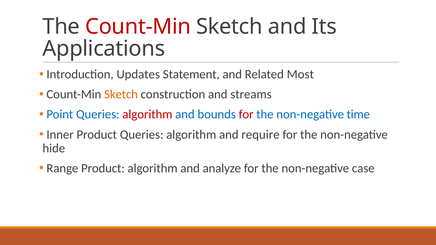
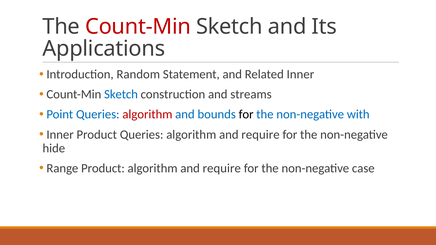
Updates: Updates -> Random (138, 74)
Related Most: Most -> Inner (300, 74)
Sketch colour: orange -> blue (121, 94)
for colour: red -> black (246, 115)
time: time -> with (358, 115)
analyze: analyze -> require (222, 168)
